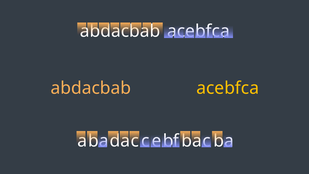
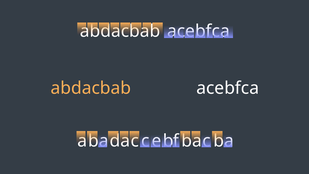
acebfca colour: yellow -> white (228, 88)
